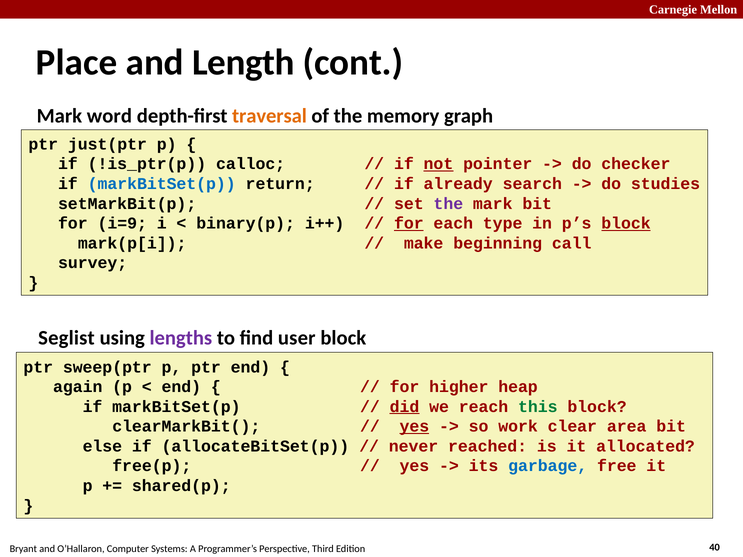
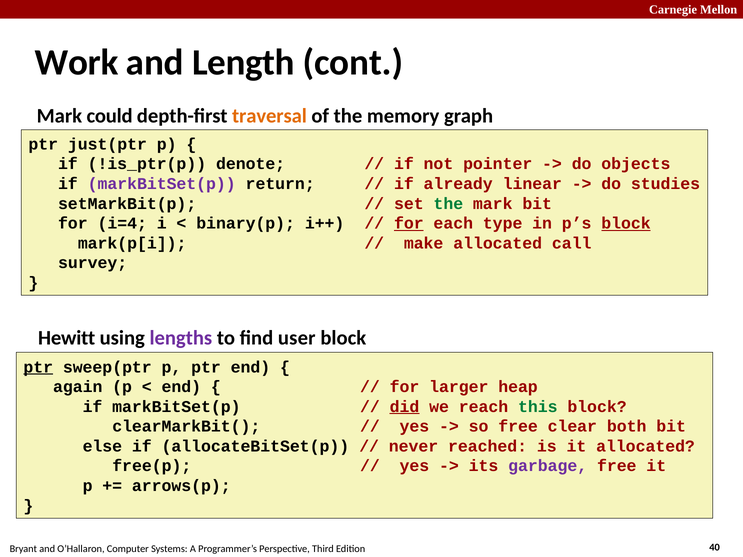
Place: Place -> Work (77, 62)
word: word -> could (110, 116)
calloc: calloc -> denote (251, 164)
not underline: present -> none (438, 164)
checker: checker -> objects (636, 164)
markBitSet(p colour: blue -> purple (162, 184)
search: search -> linear (532, 184)
the colour: purple -> green (448, 204)
i=9: i=9 -> i=4 (122, 224)
make beginning: beginning -> allocated (498, 243)
Seglist: Seglist -> Hewitt (67, 338)
ptr underline: none -> present (38, 367)
higher: higher -> larger (459, 387)
yes underline: present -> none (414, 427)
so work: work -> free (518, 427)
area: area -> both (627, 427)
garbage colour: blue -> purple (548, 466)
shared(p: shared(p -> arrows(p (181, 486)
